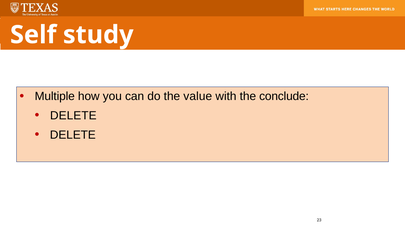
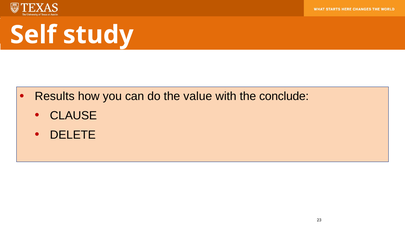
Multiple: Multiple -> Results (55, 96)
DELETE: DELETE -> CLAUSE (73, 116)
